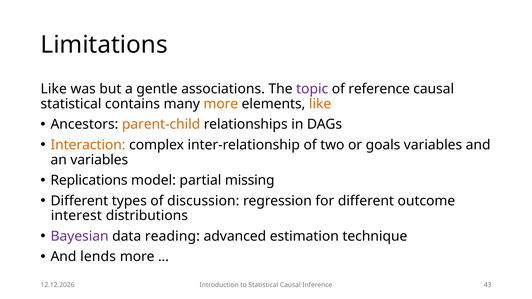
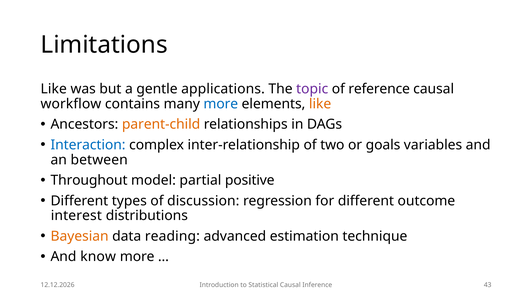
associations: associations -> applications (223, 89)
statistical: statistical -> workflow (71, 104)
more colour: orange -> blue (221, 104)
Interaction colour: orange -> blue (88, 145)
an variables: variables -> between (99, 160)
Replications: Replications -> Throughout (89, 180)
missing: missing -> positive (250, 180)
Bayesian colour: purple -> orange (80, 236)
lends: lends -> know (98, 257)
